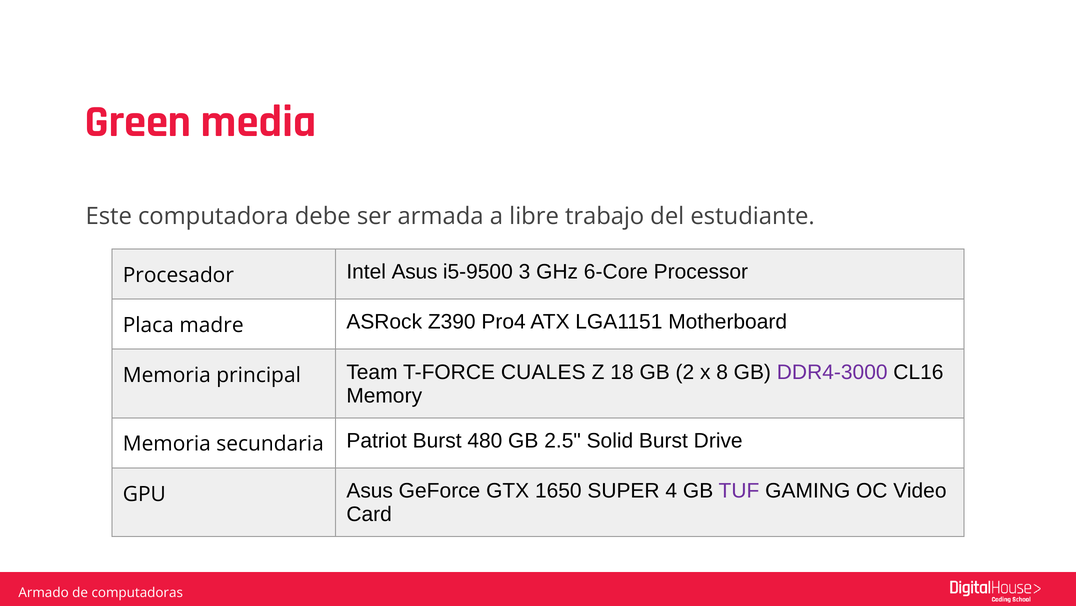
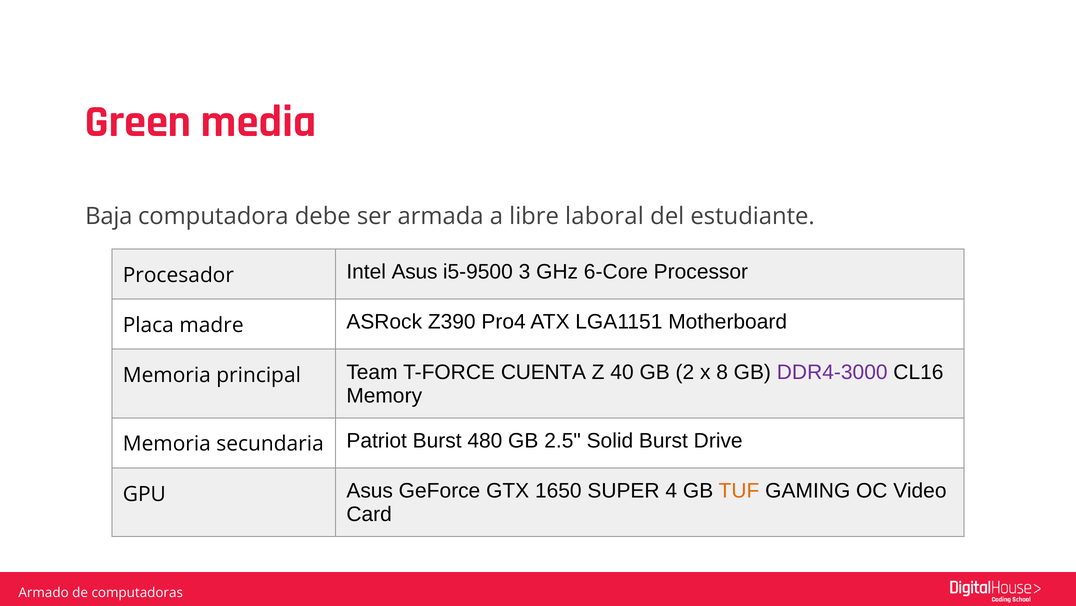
Este: Este -> Baja (109, 216)
trabajo: trabajo -> laboral (604, 216)
CUALES: CUALES -> CUENTA (543, 372)
18: 18 -> 40 (622, 372)
TUF colour: purple -> orange (739, 490)
